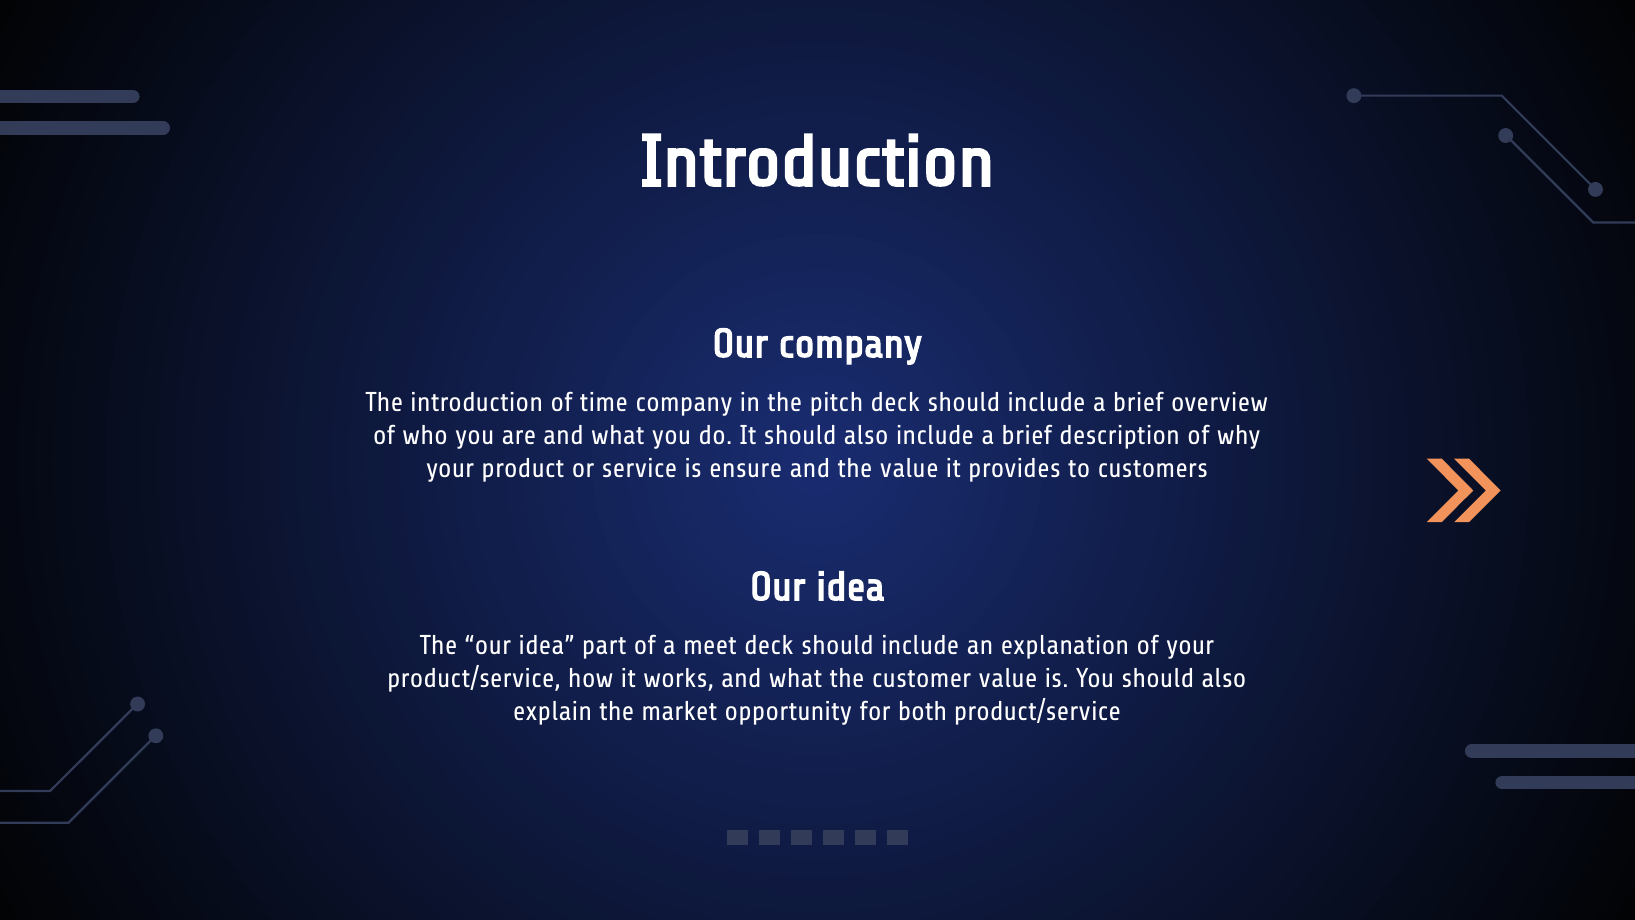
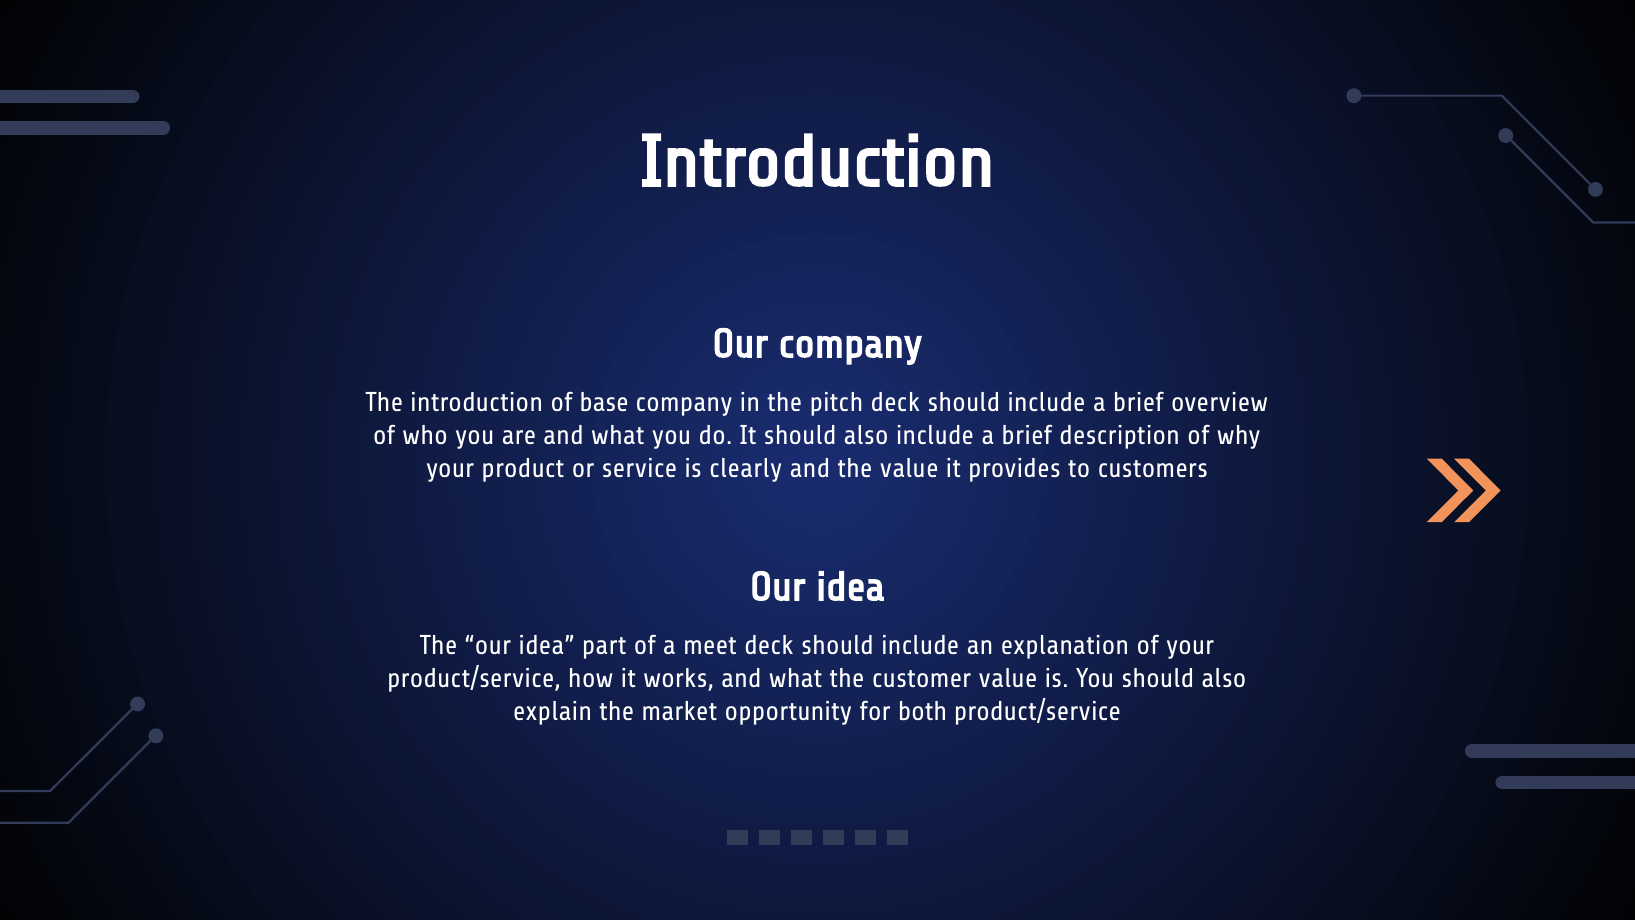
time: time -> base (604, 403)
ensure: ensure -> clearly (746, 468)
